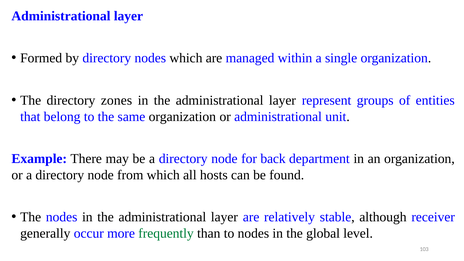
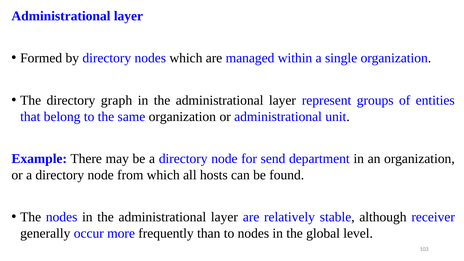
zones: zones -> graph (117, 100)
back: back -> send (273, 159)
frequently colour: green -> black (166, 233)
